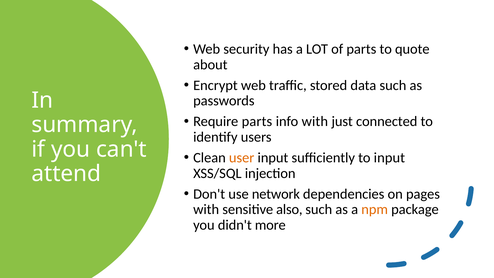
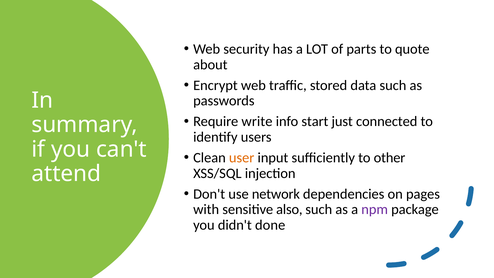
Require parts: parts -> write (257, 121)
info with: with -> start (315, 121)
to input: input -> other (390, 158)
npm colour: orange -> purple (375, 209)
more: more -> done (270, 225)
